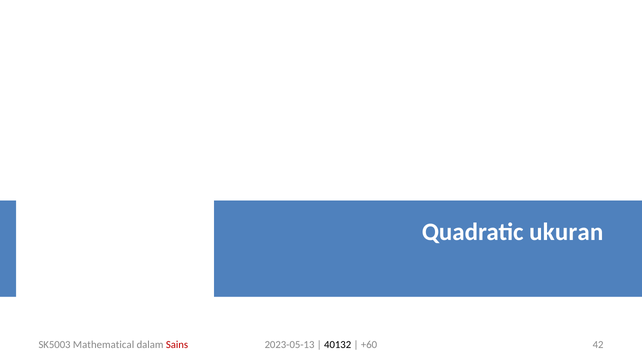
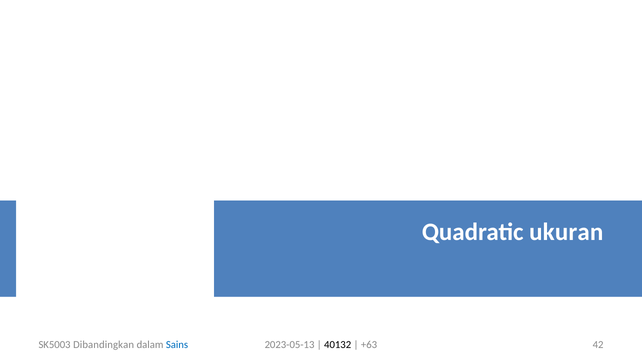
Mathematical: Mathematical -> Dibandingkan (104, 345)
Sains colour: red -> blue (177, 345)
+60: +60 -> +63 (369, 345)
